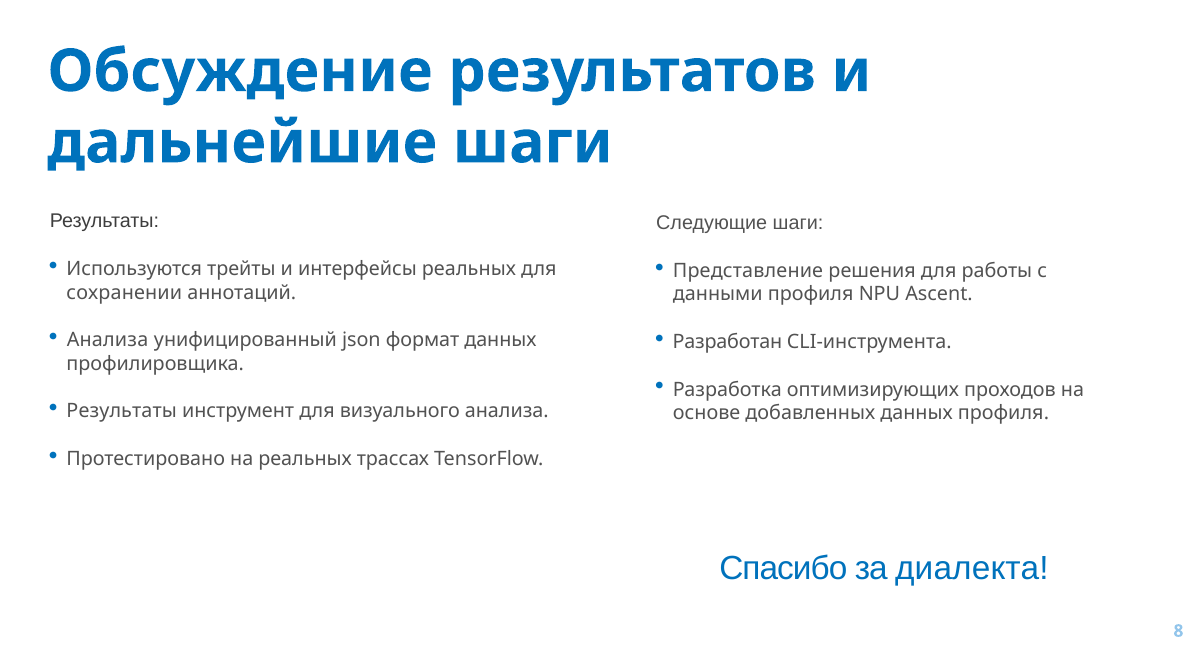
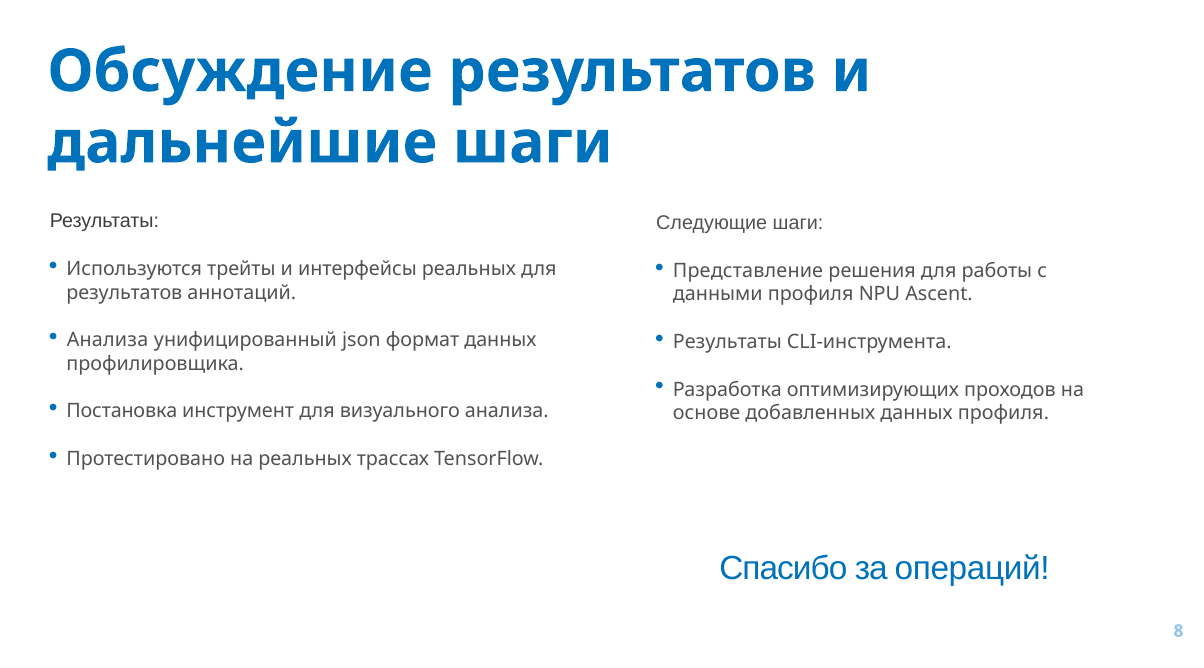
сохранении: сохранении -> результатов (124, 292)
Разработан: Разработан -> Результаты (727, 342)
Результаты: Результаты -> Постановка (122, 411)
диалекта: диалекта -> операций (972, 568)
